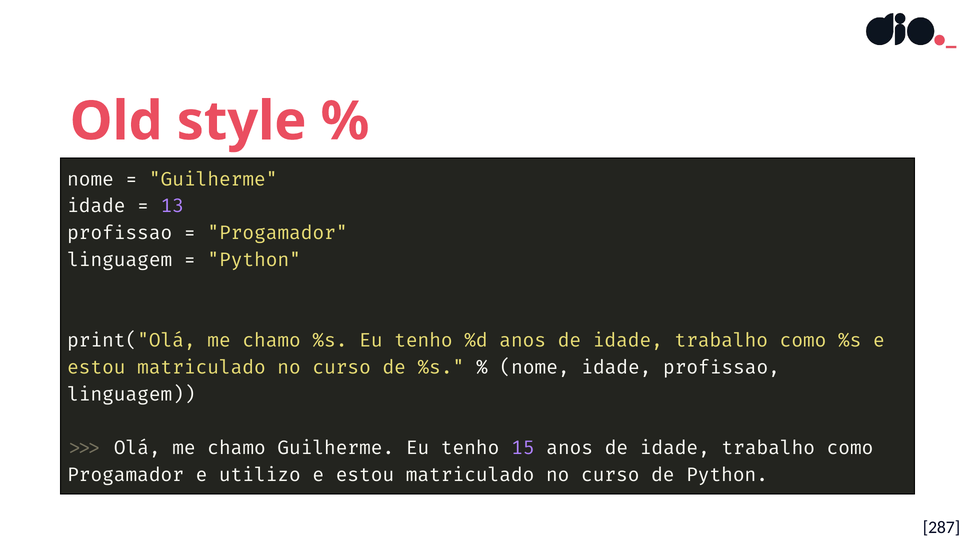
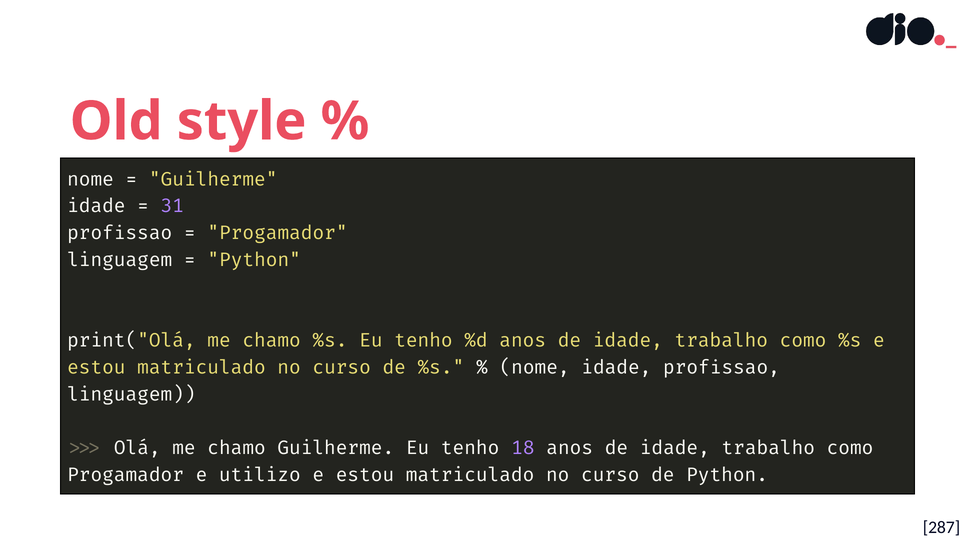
13: 13 -> 31 (172, 206)
15: 15 -> 18 (523, 448)
